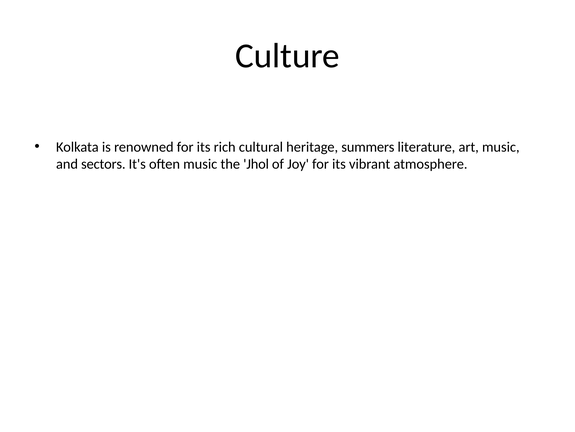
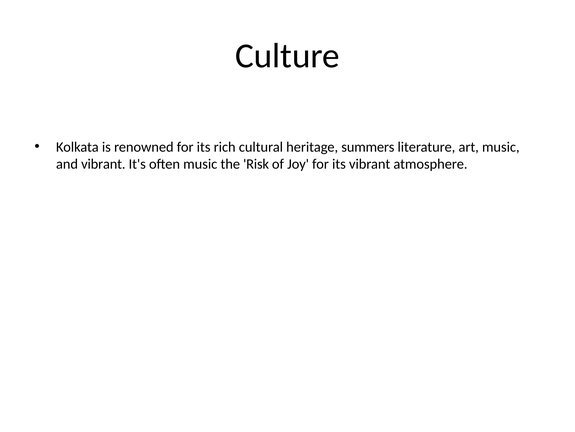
and sectors: sectors -> vibrant (103, 164)
Jhol: Jhol -> Risk (256, 164)
